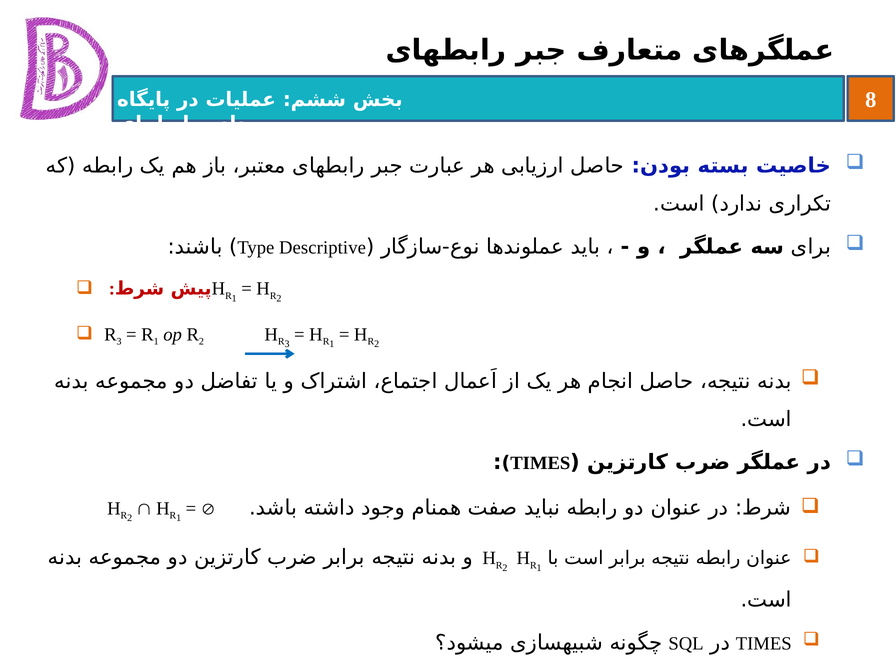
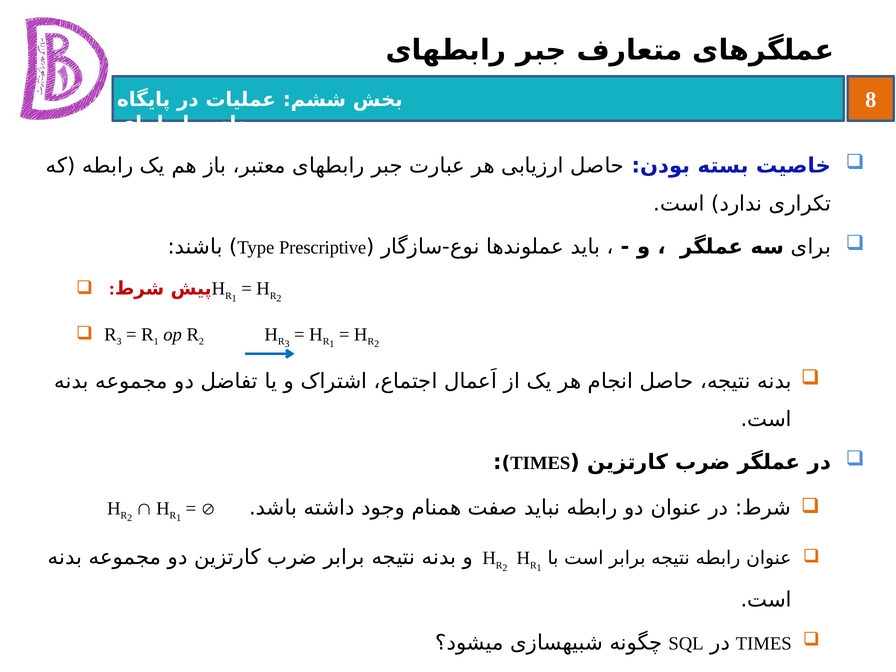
Descriptive: Descriptive -> Prescriptive (323, 248)
